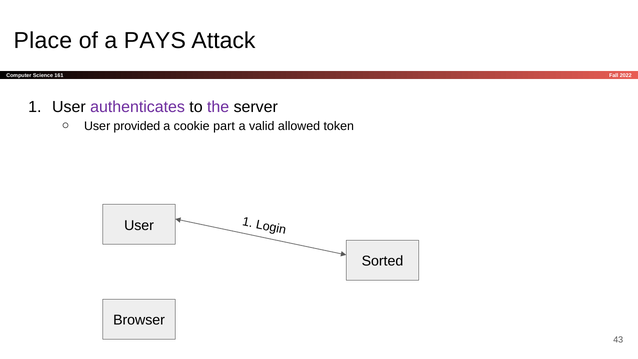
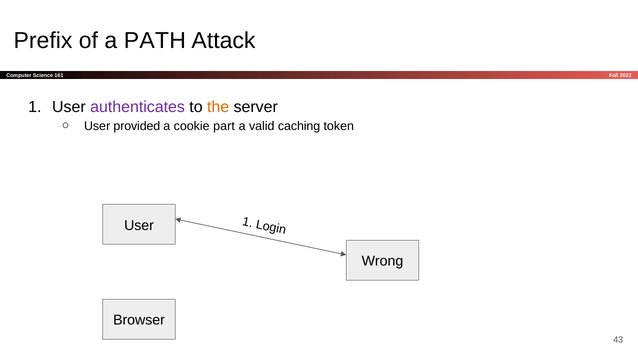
Place: Place -> Prefix (43, 41)
PAYS: PAYS -> PATH (155, 41)
the colour: purple -> orange (218, 107)
allowed: allowed -> caching (299, 126)
Sorted: Sorted -> Wrong (382, 261)
